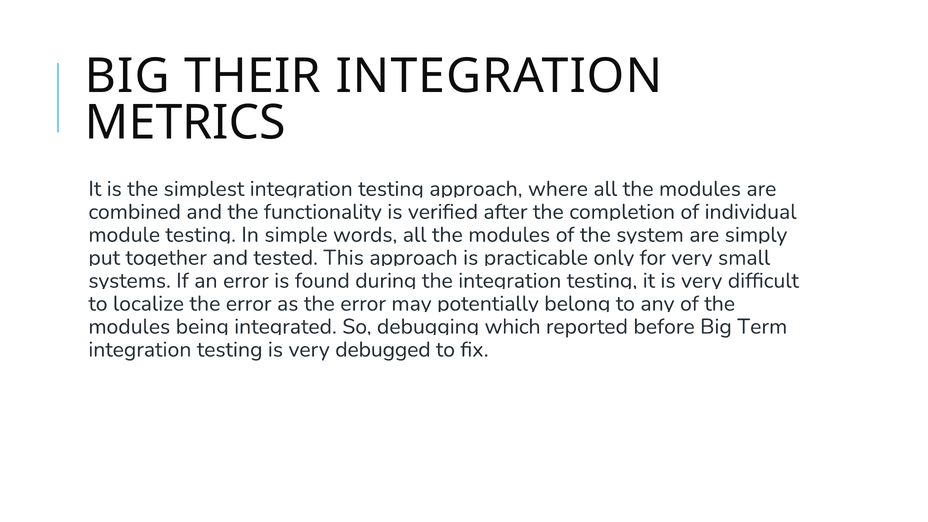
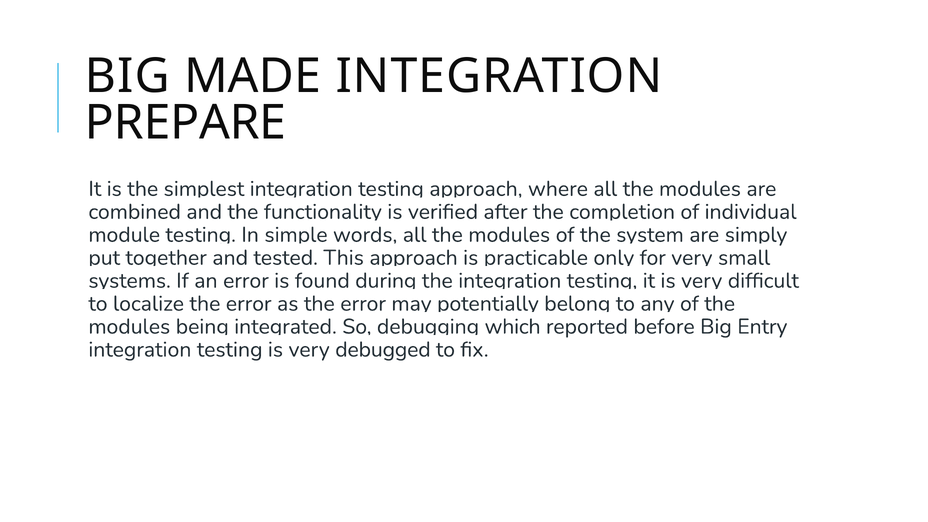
THEIR: THEIR -> MADE (253, 76)
METRICS: METRICS -> PREPARE (186, 123)
Term: Term -> Entry (762, 327)
